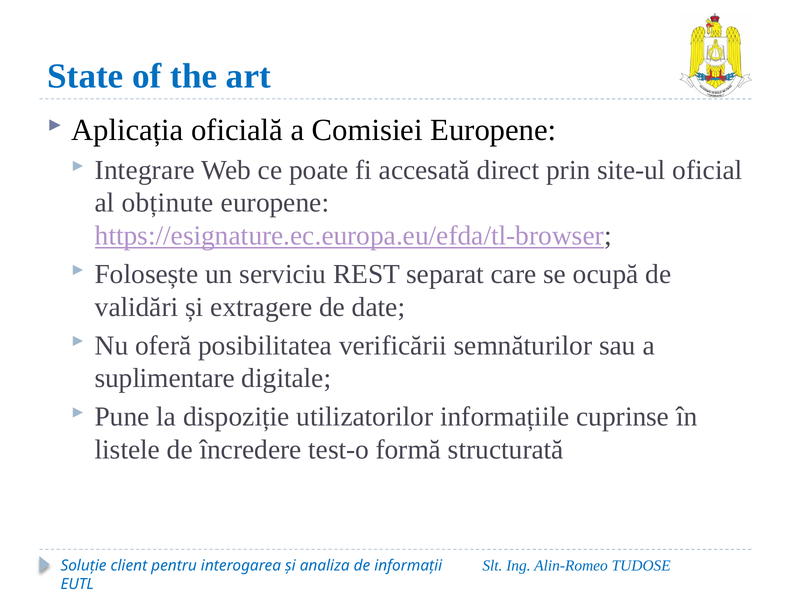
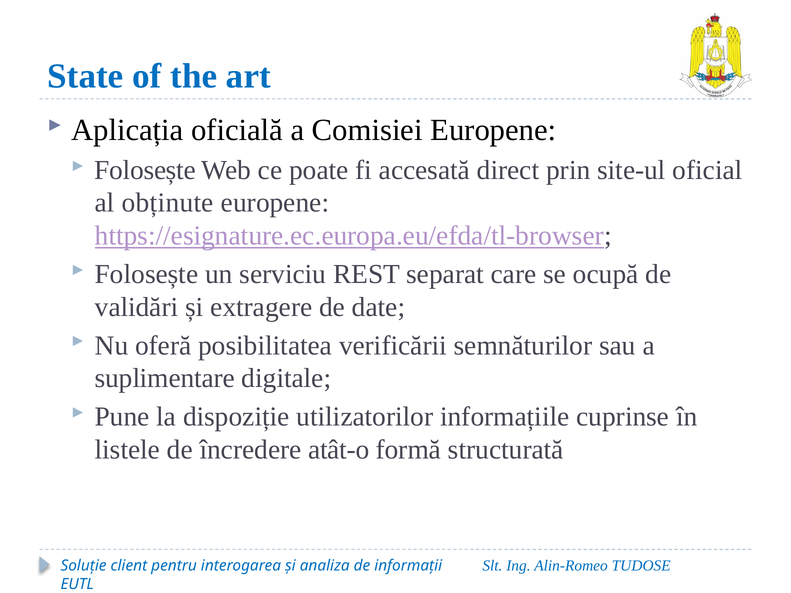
Integrare: Integrare -> Folosește (145, 170)
test-o: test-o -> atât-o (339, 450)
